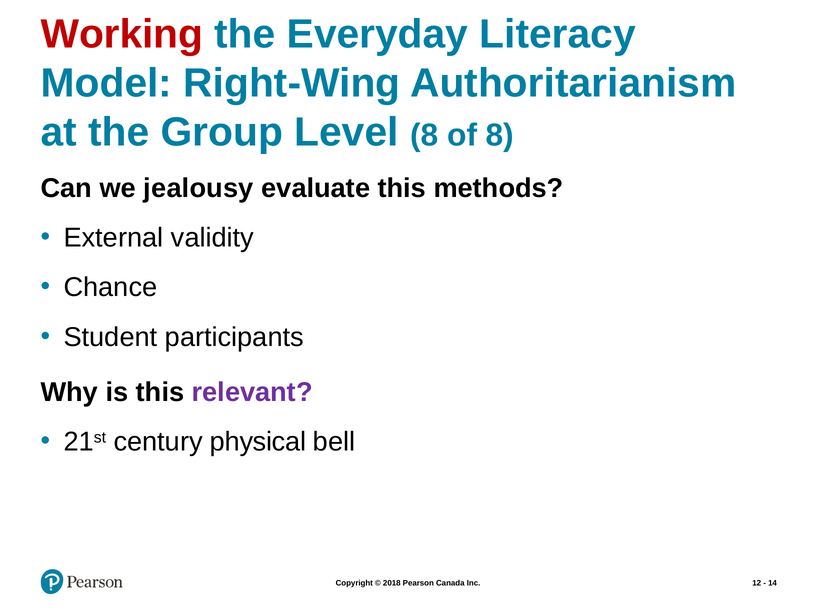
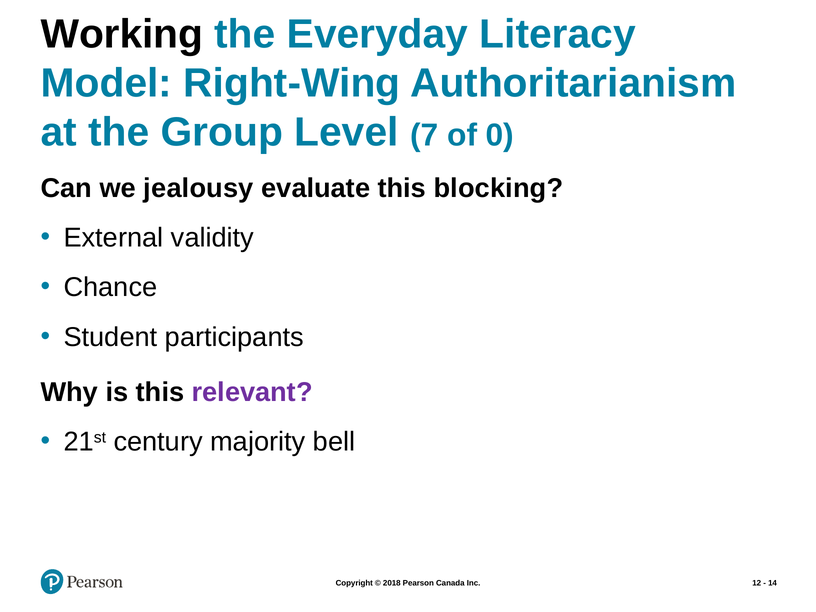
Working colour: red -> black (122, 34)
Level 8: 8 -> 7 (424, 135)
of 8: 8 -> 0 (500, 135)
methods: methods -> blocking (498, 188)
physical: physical -> majority (258, 442)
